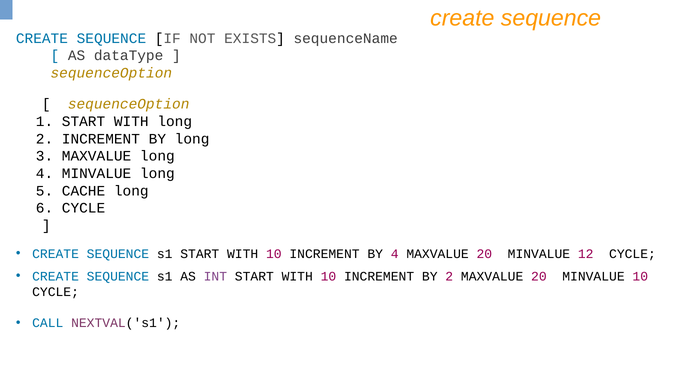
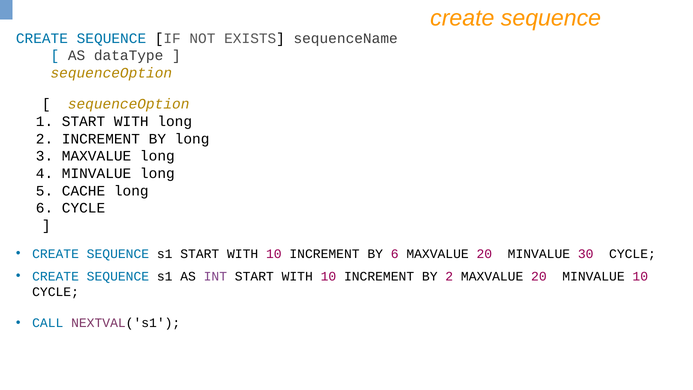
BY 4: 4 -> 6 (395, 254)
12: 12 -> 30 (586, 254)
